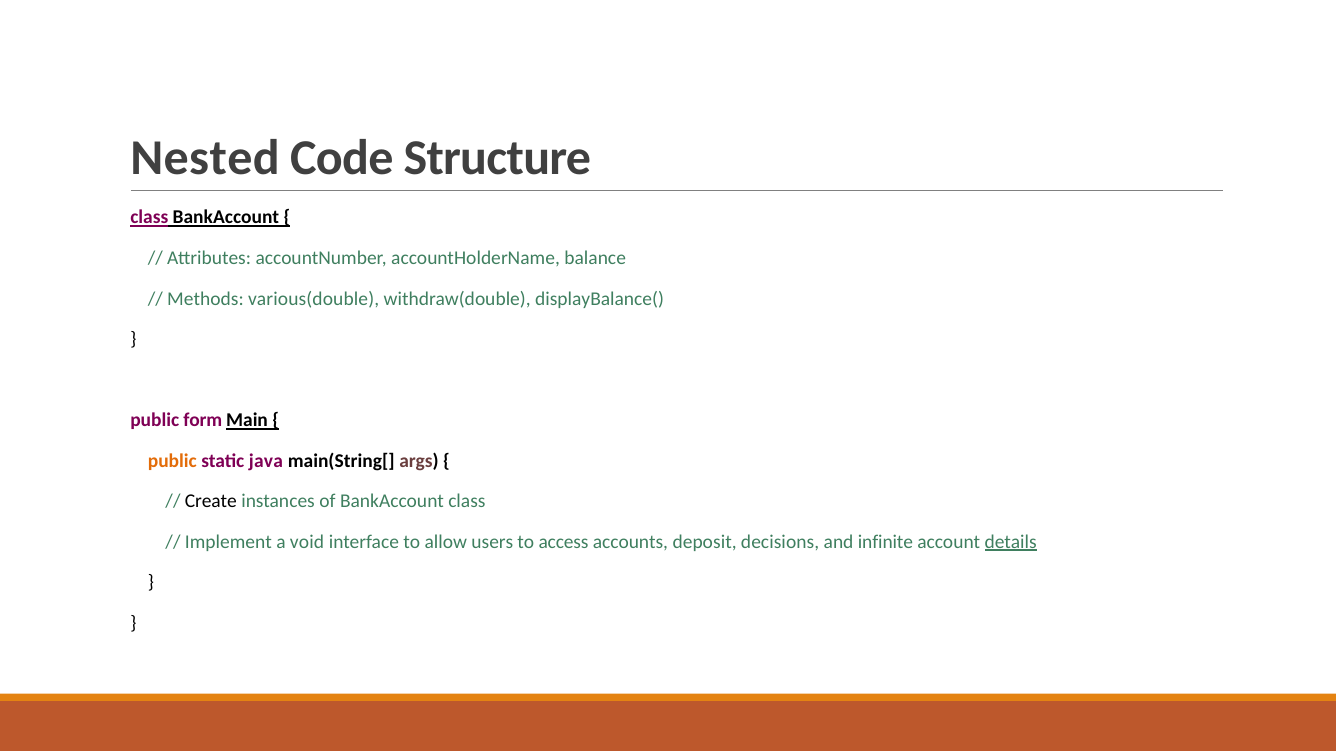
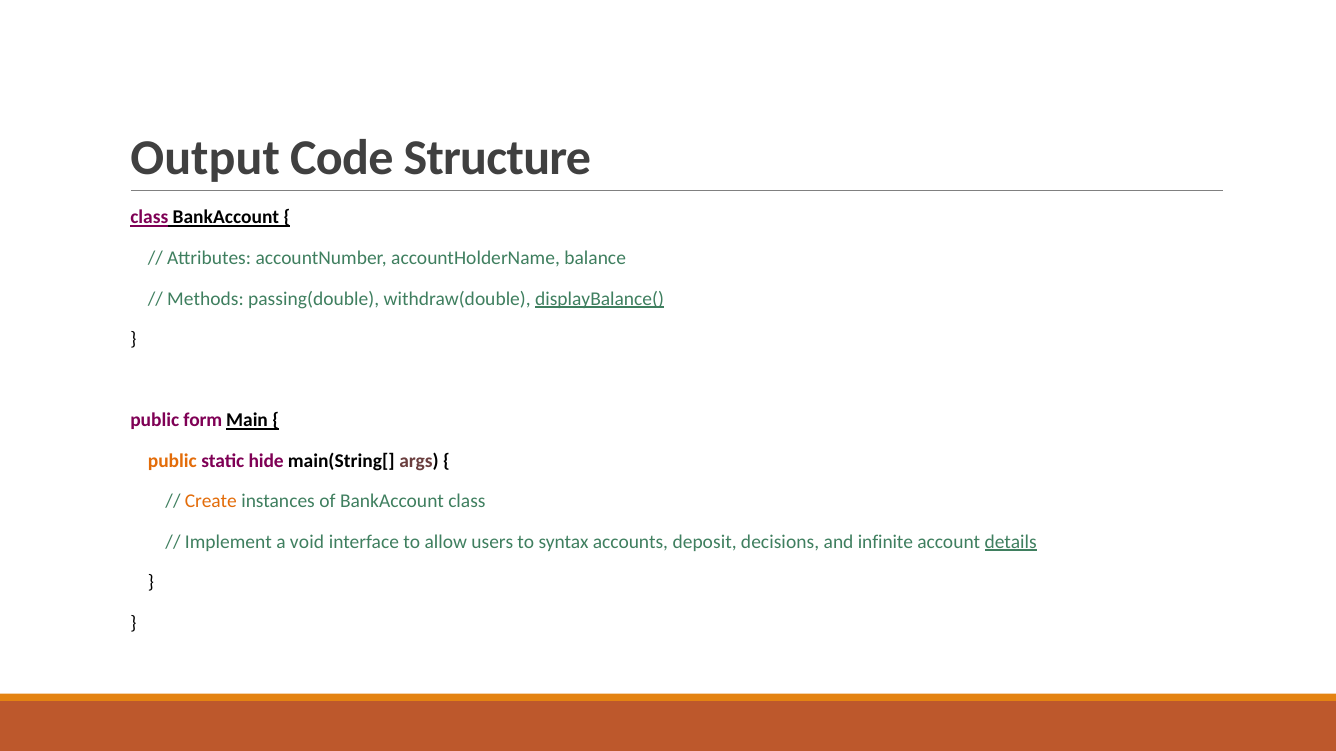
Nested: Nested -> Output (205, 159)
various(double: various(double -> passing(double (314, 299)
displayBalance( underline: none -> present (600, 299)
java: java -> hide (266, 461)
Create colour: black -> orange (211, 502)
access: access -> syntax (564, 542)
